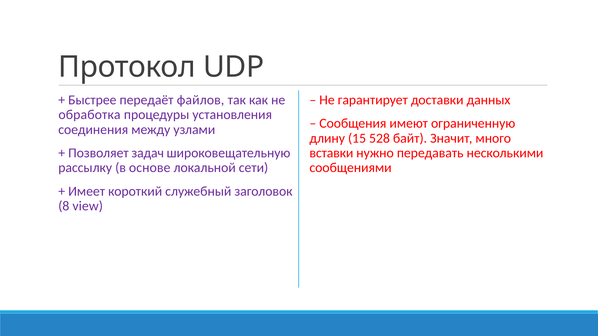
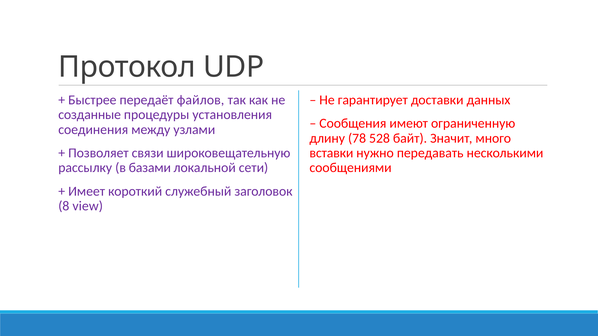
обработка: обработка -> созданные (90, 115)
15: 15 -> 78 (357, 138)
задач: задач -> связи (148, 153)
основе: основе -> базами (150, 168)
